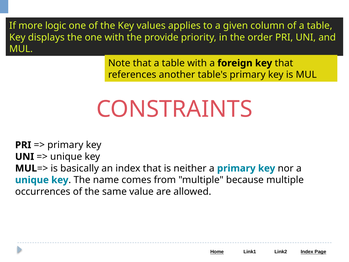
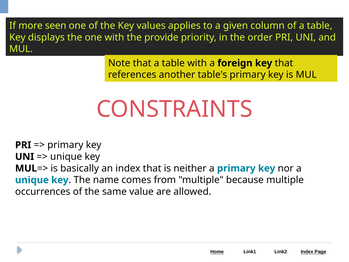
logic: logic -> seen (56, 26)
